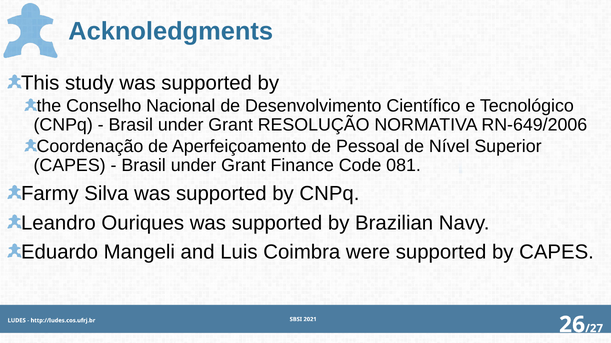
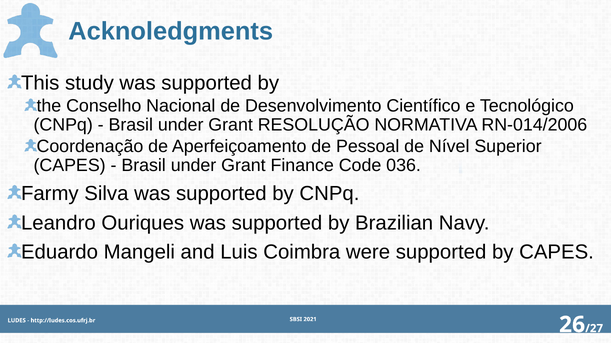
RN-649/2006: RN-649/2006 -> RN-014/2006 (534, 125)
081: 081 -> 036 (404, 166)
